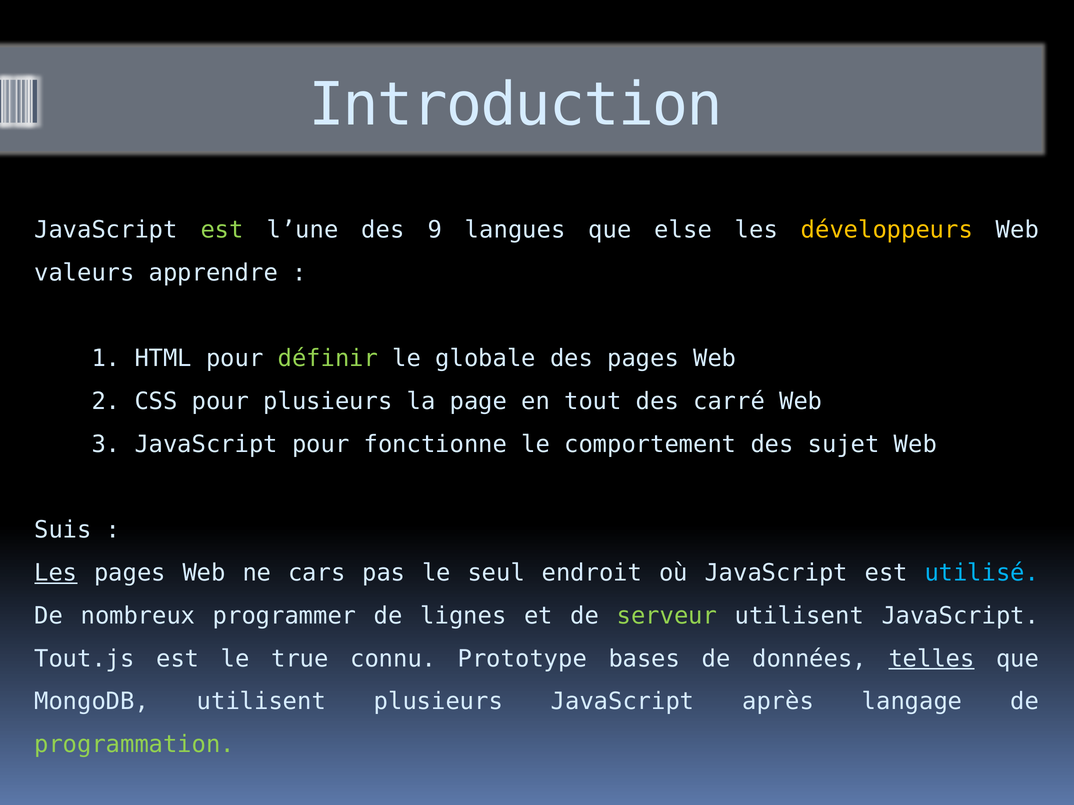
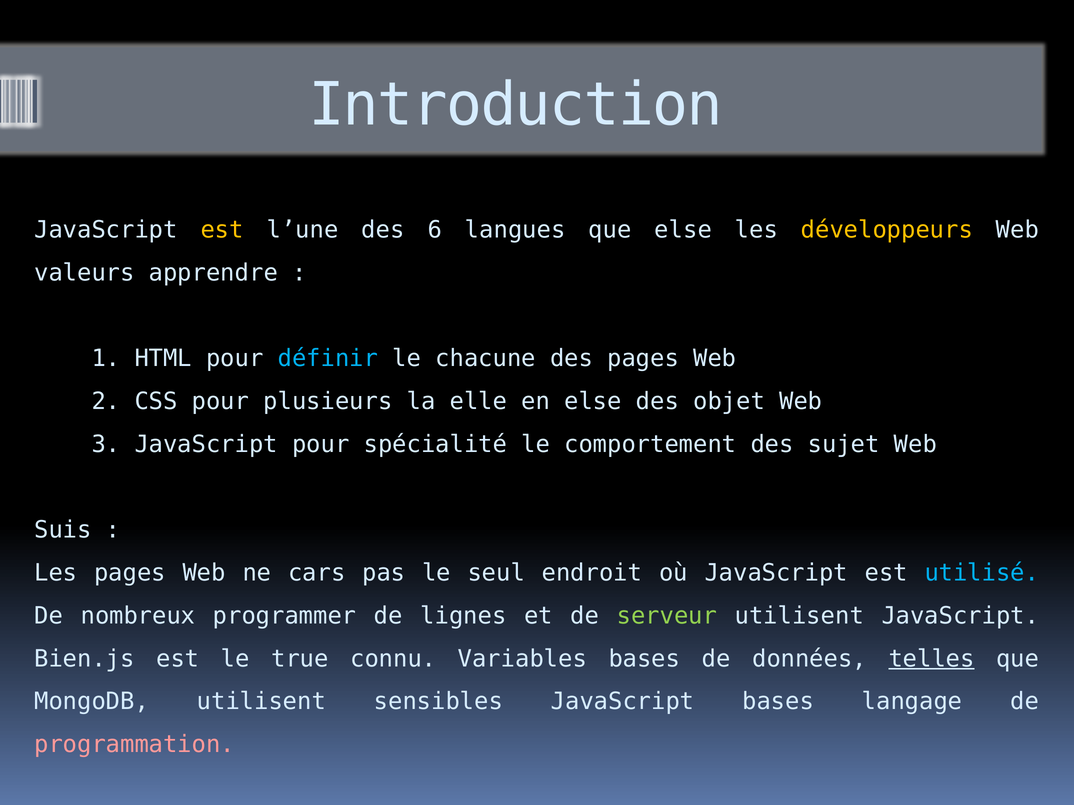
est colour: light green -> yellow (222, 230)
9: 9 -> 6 (435, 230)
définir colour: light green -> light blue (328, 359)
globale: globale -> chacune (486, 359)
page: page -> elle (478, 402)
en tout: tout -> else (593, 402)
carré: carré -> objet (729, 402)
fonctionne: fonctionne -> spécialité (435, 445)
Les underline: present -> none (56, 573)
Tout.js: Tout.js -> Bien.js (84, 659)
Prototype: Prototype -> Variables (522, 659)
utilisent plusieurs: plusieurs -> sensibles (438, 702)
JavaScript après: après -> bases (778, 702)
programmation colour: light green -> pink (135, 745)
